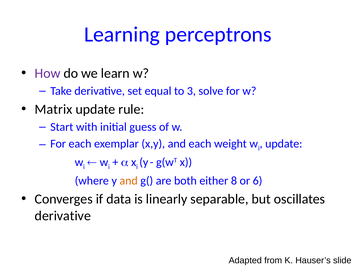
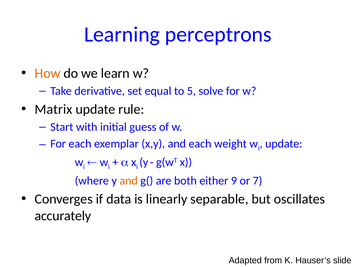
How colour: purple -> orange (48, 73)
3: 3 -> 5 (191, 91)
8: 8 -> 9 (234, 181)
6: 6 -> 7 (258, 181)
derivative: derivative -> accurately (63, 216)
